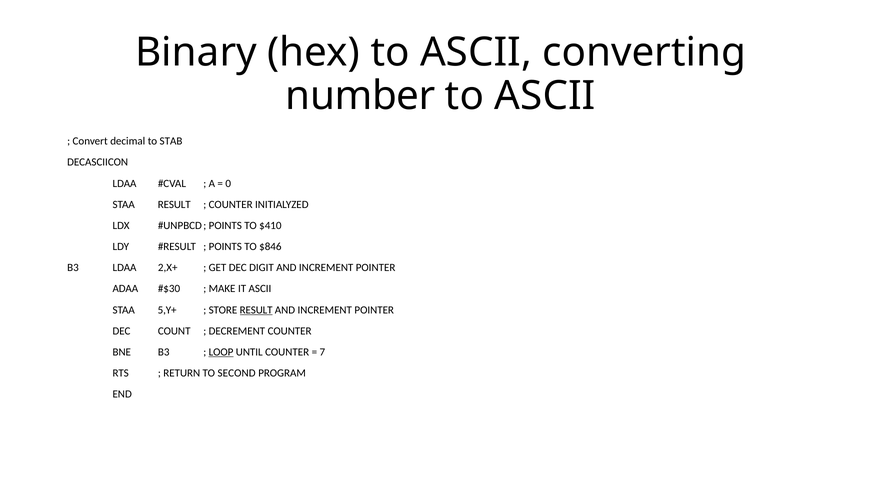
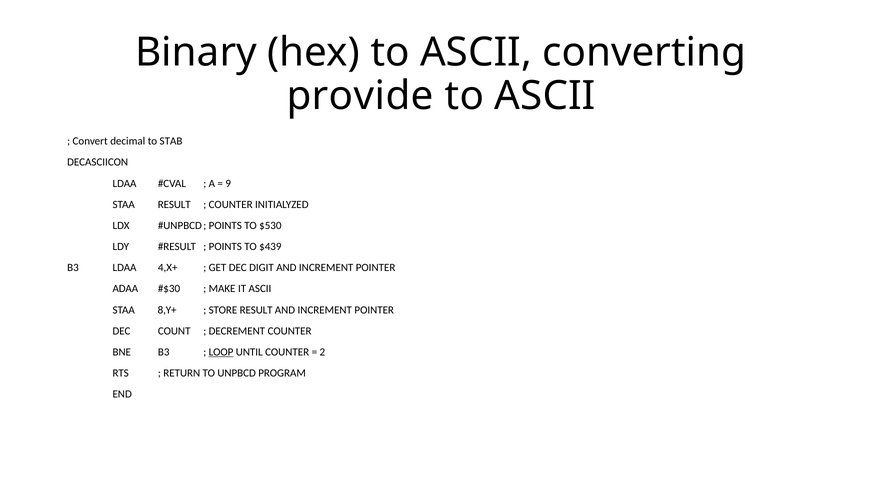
number: number -> provide (360, 96)
0: 0 -> 9 (228, 183)
$410: $410 -> $530 (270, 226)
$846: $846 -> $439 (270, 247)
2,X+: 2,X+ -> 4,X+ (168, 268)
5,Y+: 5,Y+ -> 8,Y+ (167, 310)
RESULT underline: present -> none (256, 310)
7: 7 -> 2 (322, 352)
SECOND: SECOND -> UNPBCD (237, 373)
